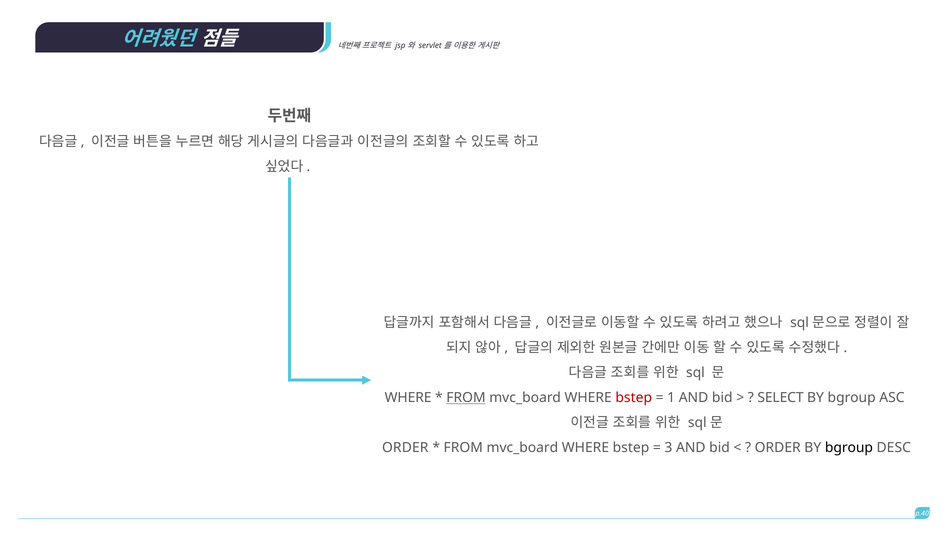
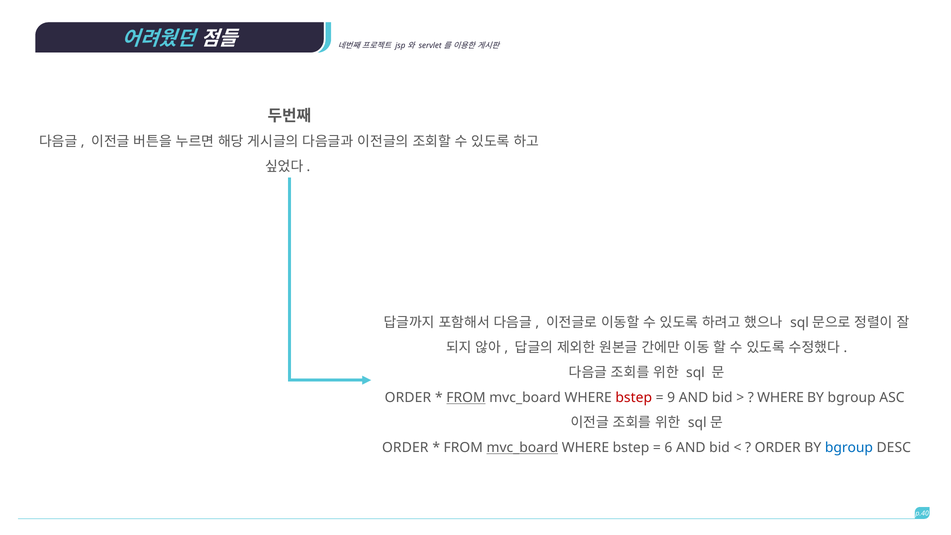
WHERE: WHERE -> ORDER (408, 398)
1: 1 -> 9 (671, 398)
SELECT: SELECT -> WHERE (781, 398)
mvc_board underline: none -> present (522, 448)
3: 3 -> 6 (668, 448)
bgroup colour: black -> blue (849, 448)
